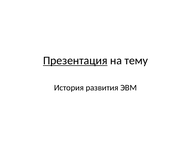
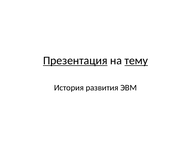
тему underline: none -> present (136, 61)
